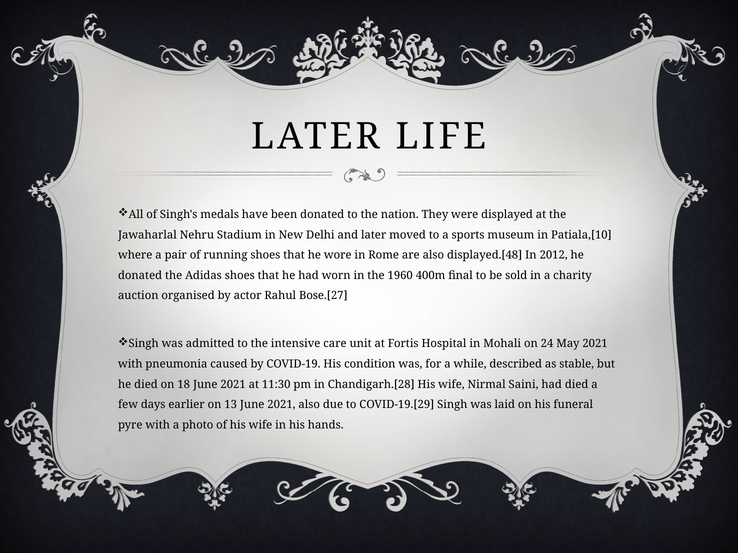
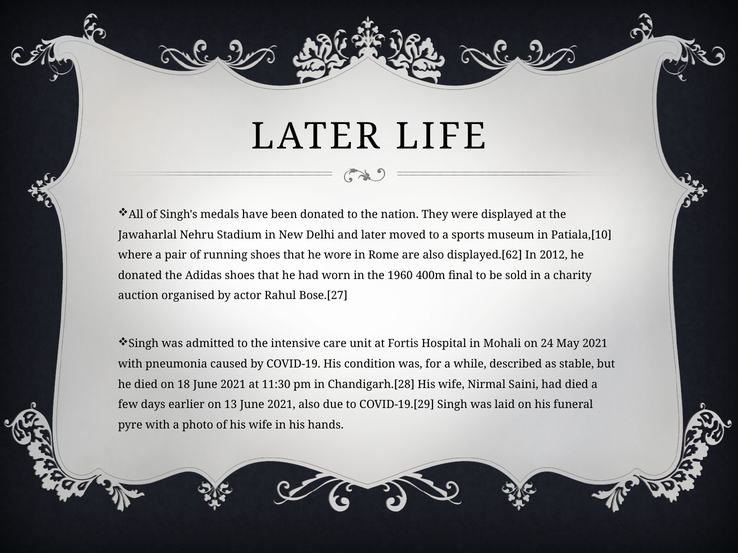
displayed.[48: displayed.[48 -> displayed.[62 (485, 255)
